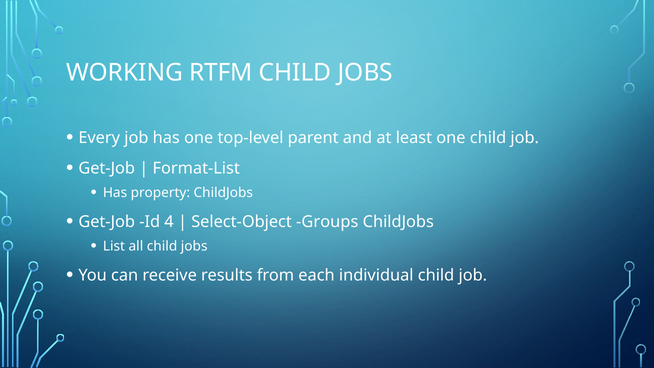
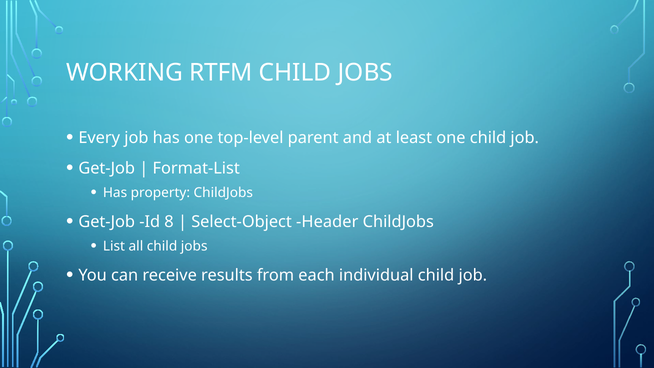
4: 4 -> 8 (169, 222)
Groups: Groups -> Header (327, 222)
